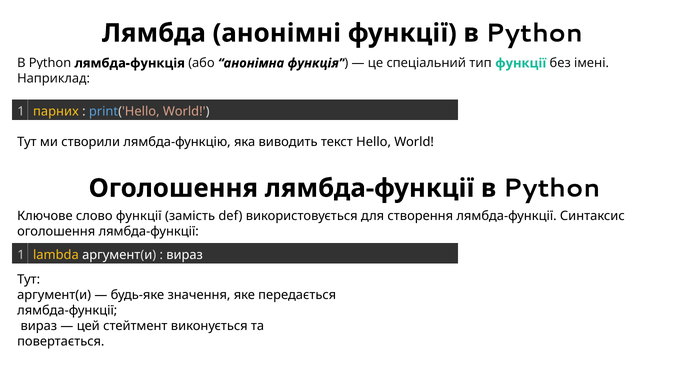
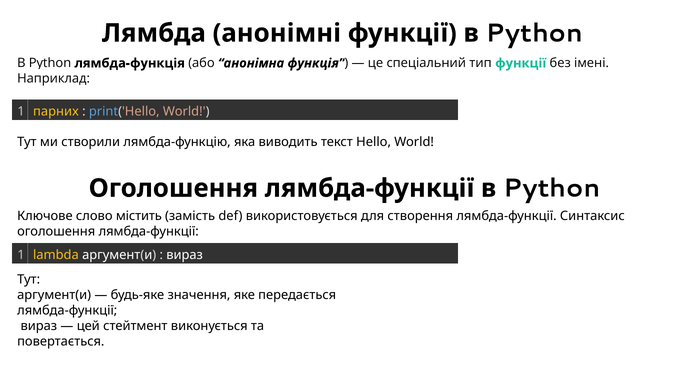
слово функції: функції -> містить (139, 216)
